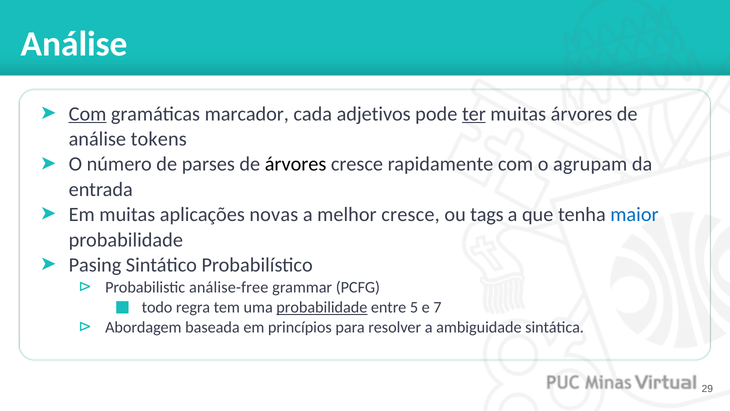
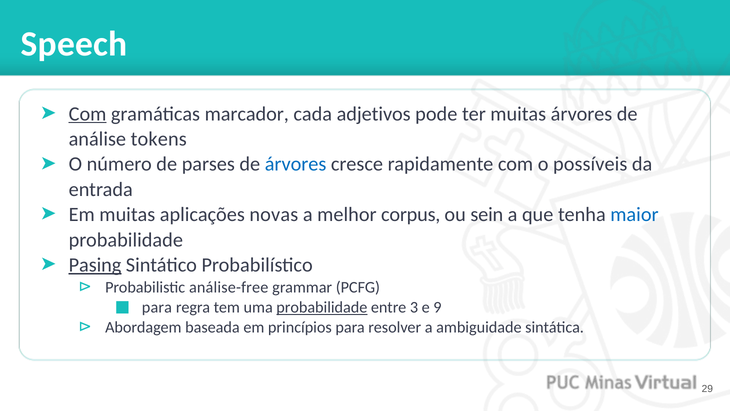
Análise: Análise -> Speech (74, 44)
ter underline: present -> none (474, 114)
árvores colour: black -> blue (296, 164)
agrupam: agrupam -> possíveis (590, 164)
melhor cresce: cresce -> corpus (411, 214)
tags: tags -> sein (487, 214)
Pasing underline: none -> present (95, 265)
todo: todo -> para (157, 307)
5: 5 -> 3 (414, 307)
7: 7 -> 9 (437, 307)
